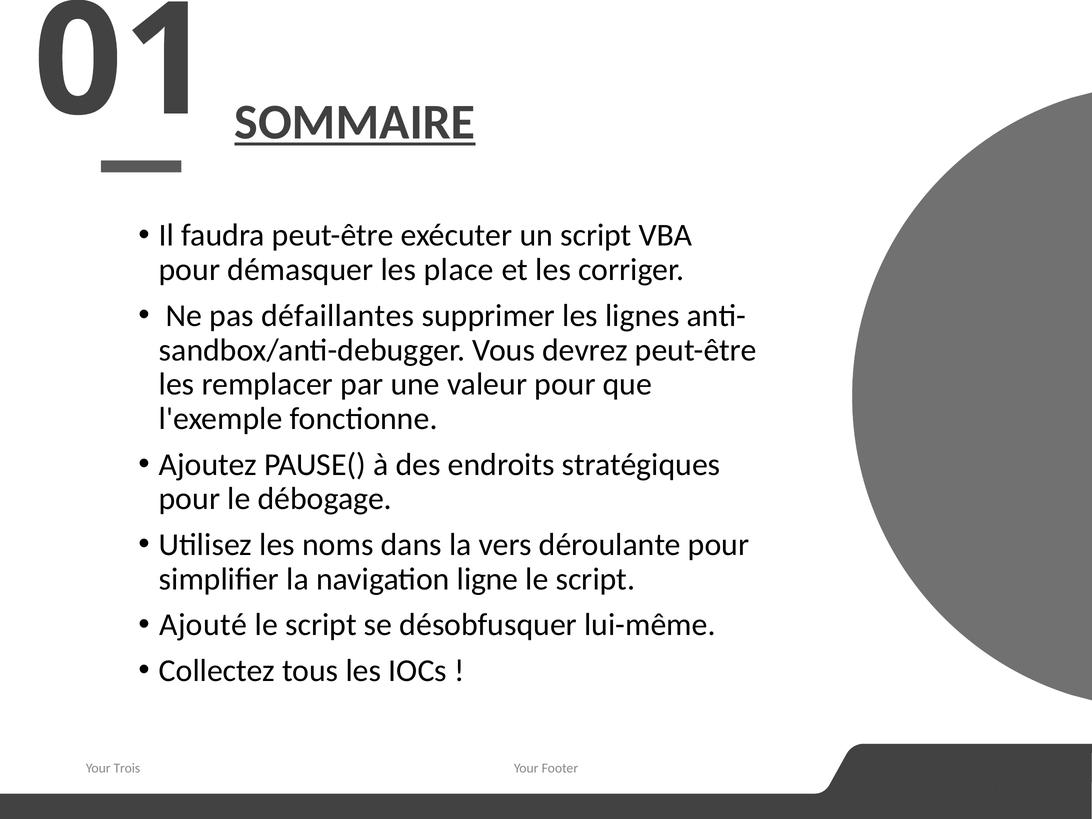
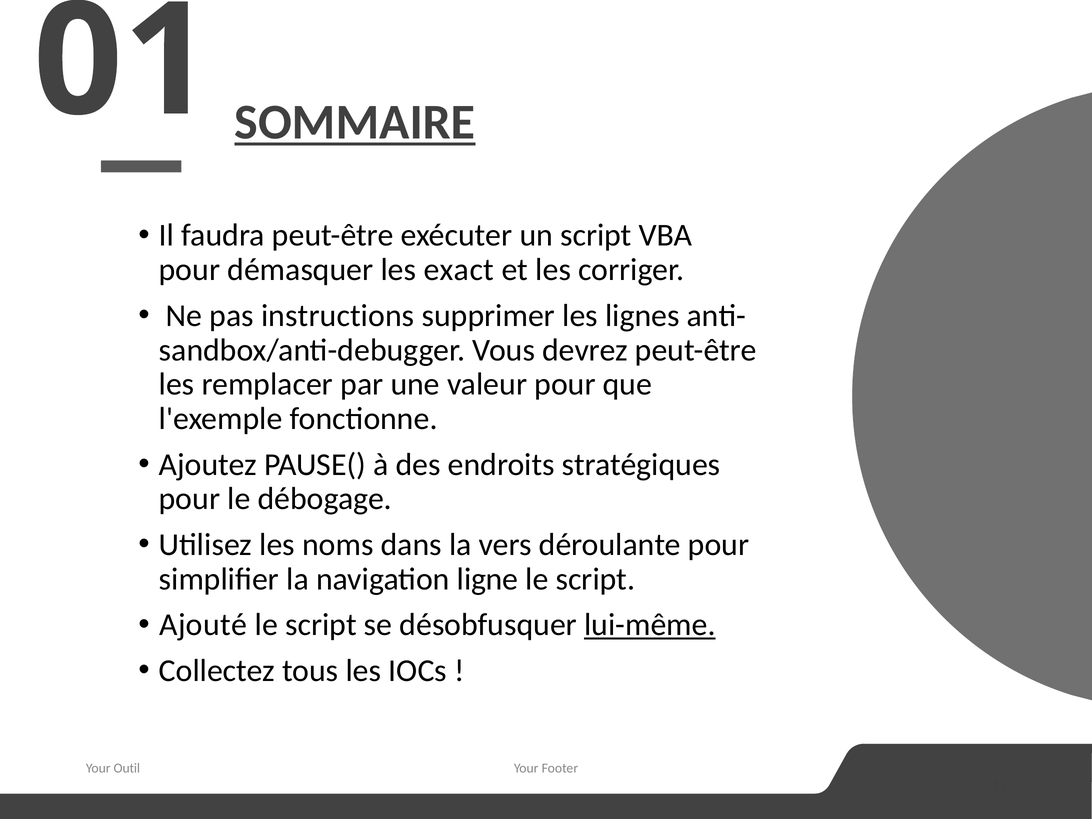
place: place -> exact (459, 270)
défaillantes: défaillantes -> instructions (338, 316)
lui-même underline: none -> present (650, 625)
Trois: Trois -> Outil (127, 768)
